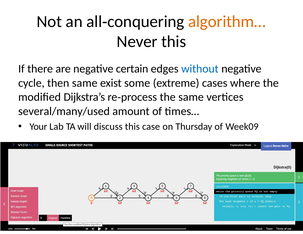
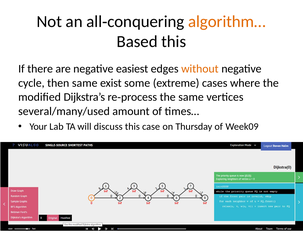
Never: Never -> Based (137, 42)
certain: certain -> easiest (132, 69)
without colour: blue -> orange (200, 69)
